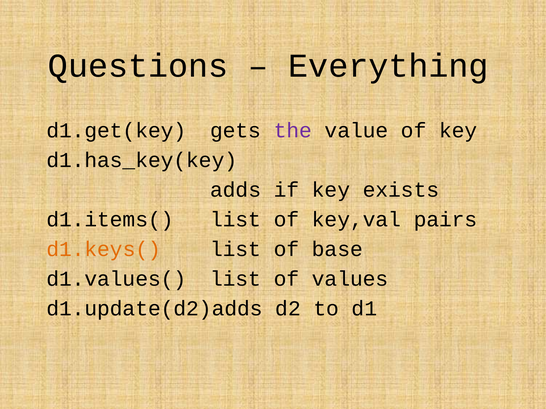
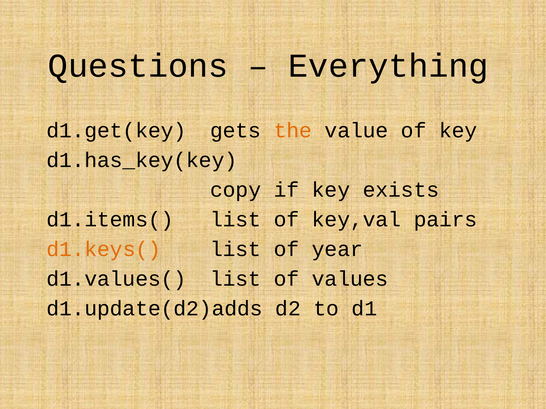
the colour: purple -> orange (293, 131)
adds: adds -> copy (236, 190)
base: base -> year (337, 249)
